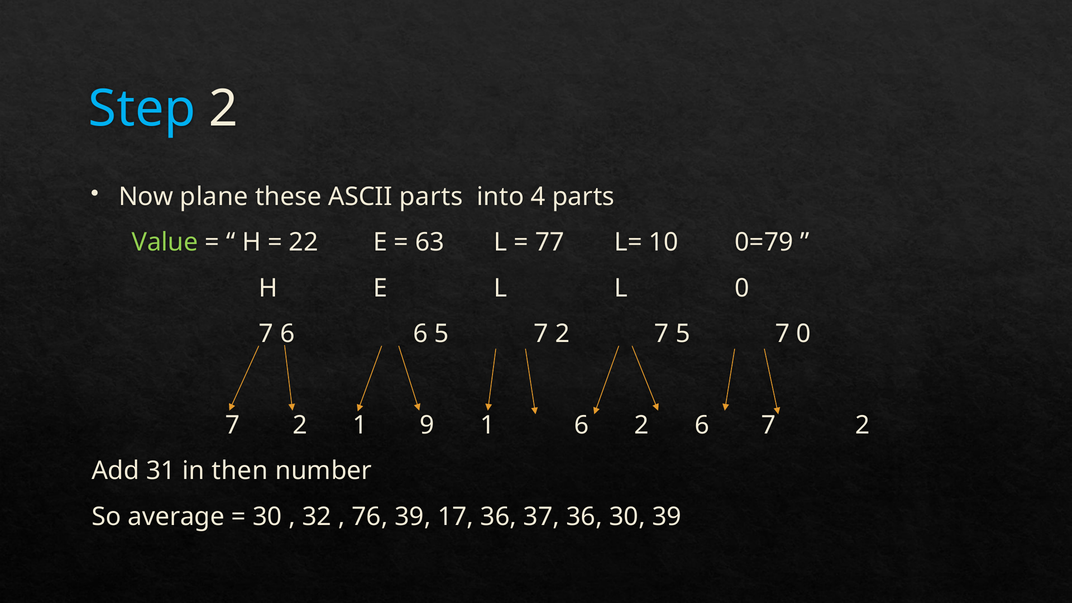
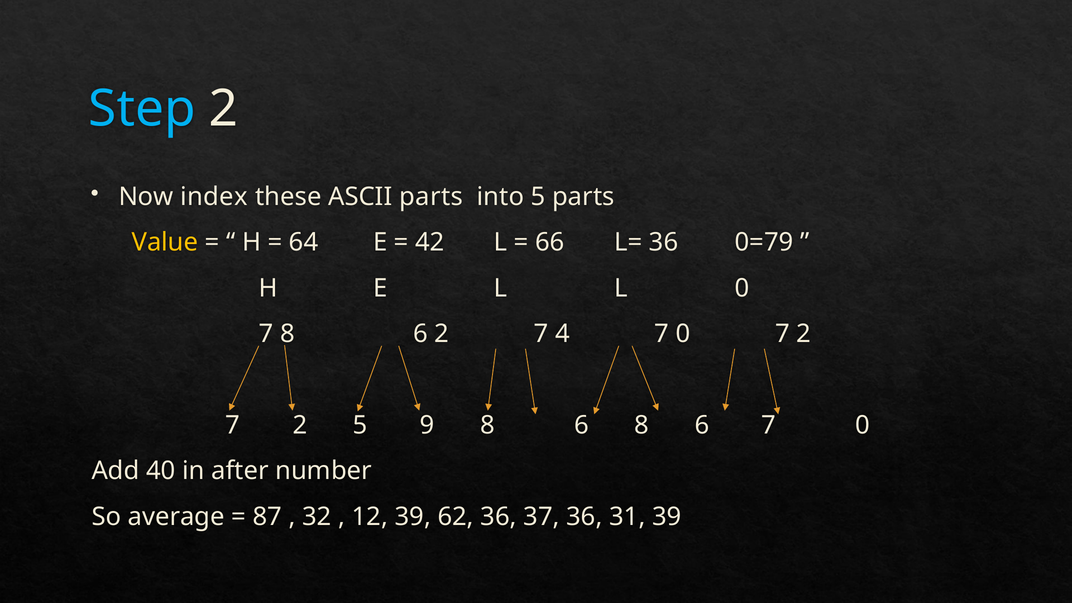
plane: plane -> index (214, 197)
into 4: 4 -> 5 (538, 197)
Value colour: light green -> yellow (165, 242)
22: 22 -> 64 (304, 242)
63: 63 -> 42 (430, 242)
77: 77 -> 66 (550, 242)
L= 10: 10 -> 36 (664, 242)
7 6: 6 -> 8 (288, 334)
6 5: 5 -> 2 (442, 334)
2: 2 -> 4 (562, 334)
5: 5 -> 0 (683, 334)
0: 0 -> 2 (804, 334)
2 1: 1 -> 5 (360, 425)
9 1: 1 -> 8 (487, 425)
6 2: 2 -> 8 (641, 425)
6 7 2: 2 -> 0 (863, 425)
31: 31 -> 40 (161, 471)
then: then -> after (240, 471)
30: 30 -> 87 (267, 517)
76: 76 -> 12 (370, 517)
17: 17 -> 62 (456, 517)
36 30: 30 -> 31 (627, 517)
